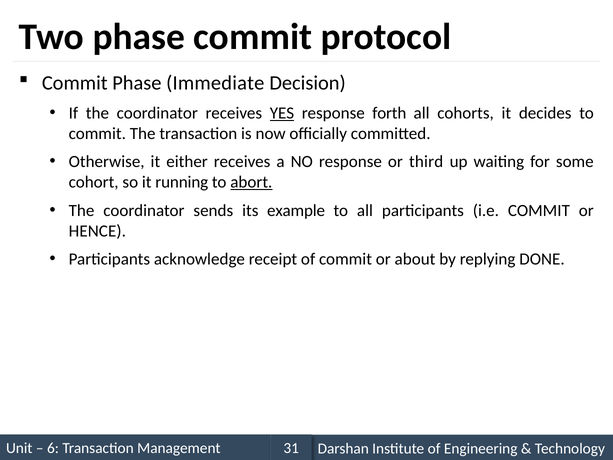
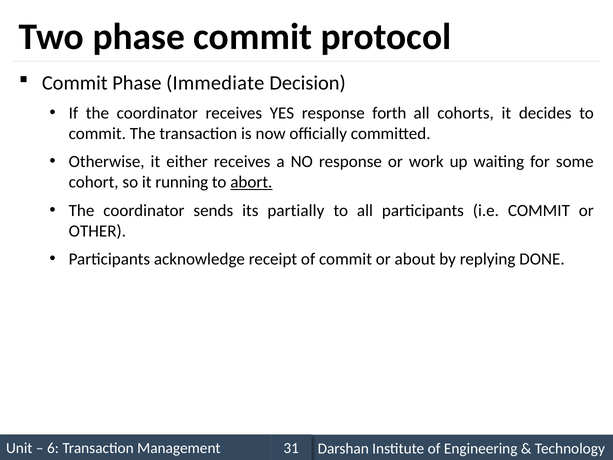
YES underline: present -> none (282, 113)
third: third -> work (426, 162)
example: example -> partially (296, 210)
HENCE: HENCE -> OTHER (97, 231)
